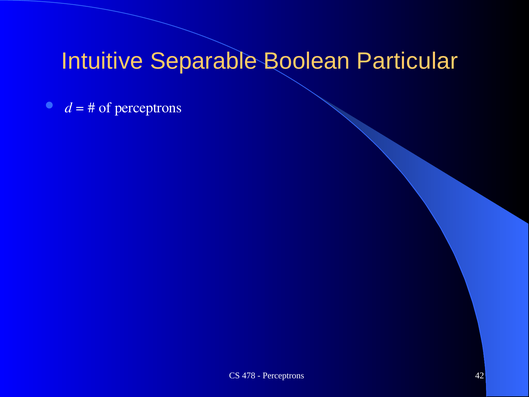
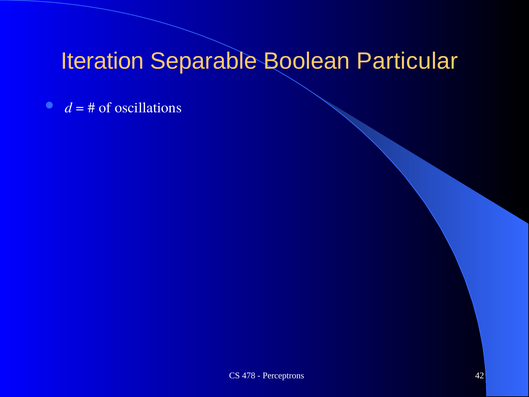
Intuitive: Intuitive -> Iteration (102, 61)
of perceptrons: perceptrons -> oscillations (148, 107)
